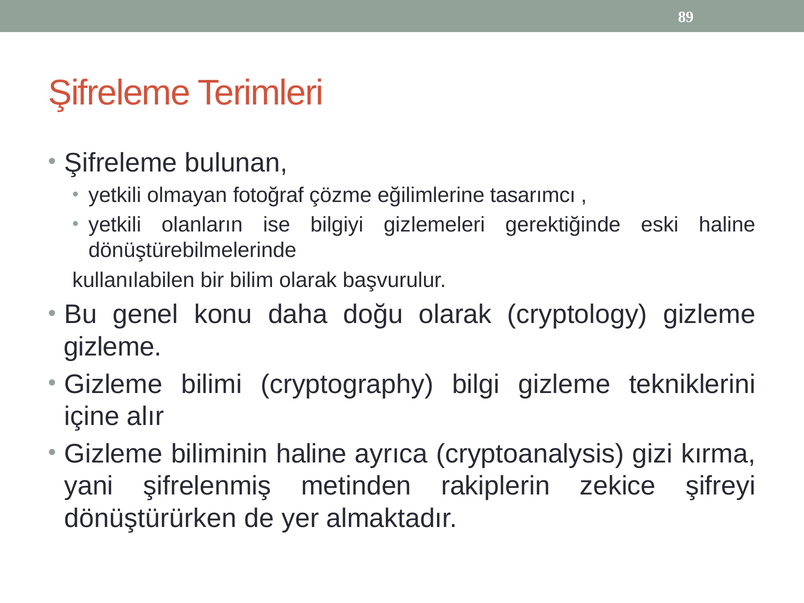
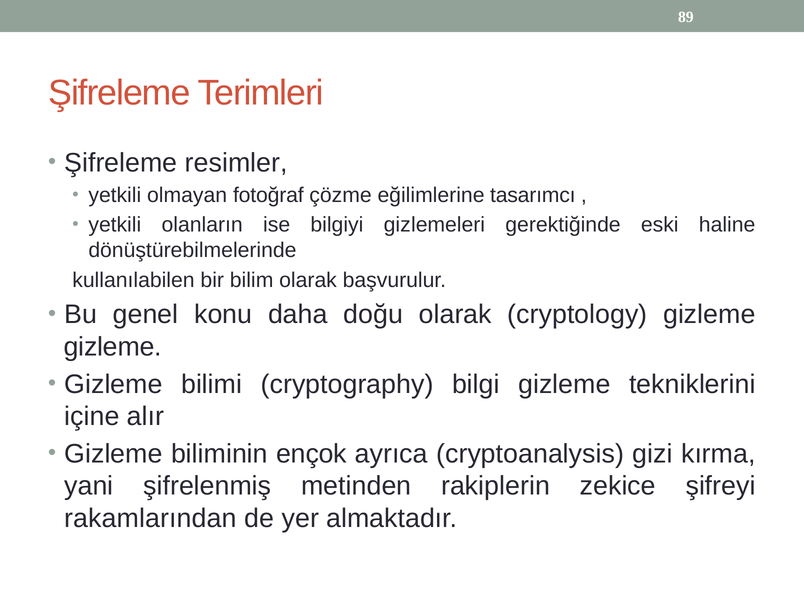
bulunan: bulunan -> resimler (236, 163)
biliminin haline: haline -> ençok (312, 454)
dönüştürürken: dönüştürürken -> rakamlarından (151, 518)
